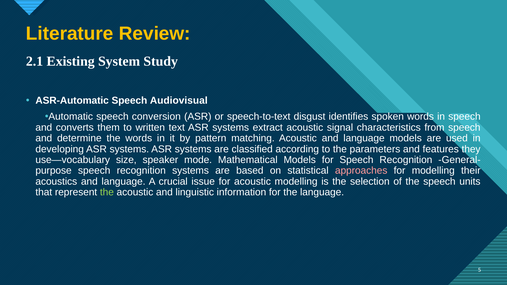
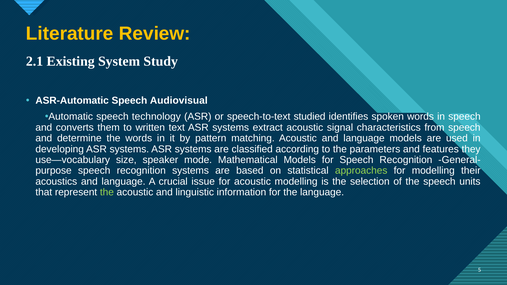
conversion: conversion -> technology (156, 117)
disgust: disgust -> studied (310, 117)
approaches colour: pink -> light green (361, 171)
